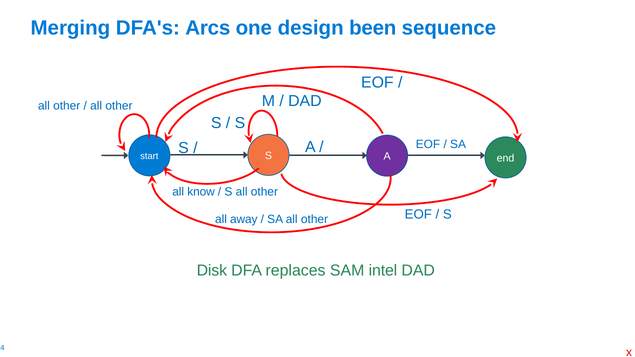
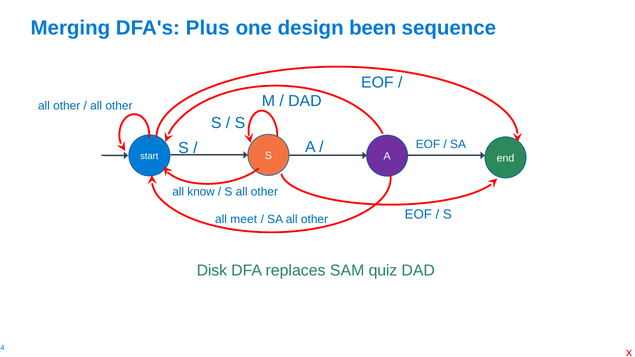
Arcs: Arcs -> Plus (208, 28)
away: away -> meet (244, 220)
intel: intel -> quiz (383, 271)
